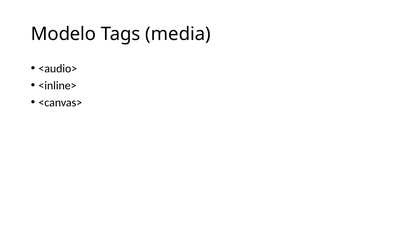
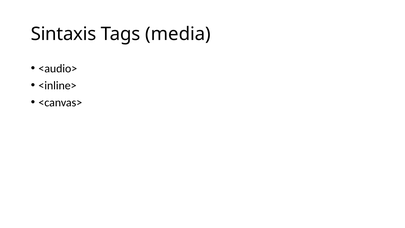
Modelo: Modelo -> Sintaxis (64, 34)
